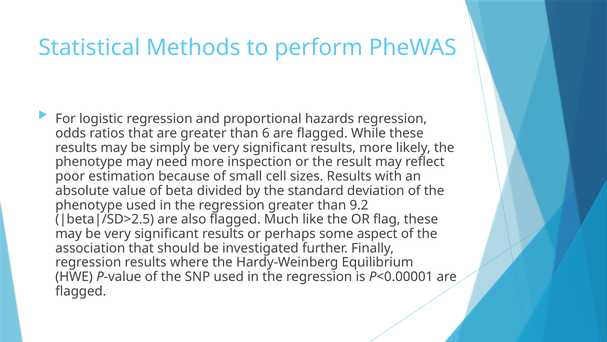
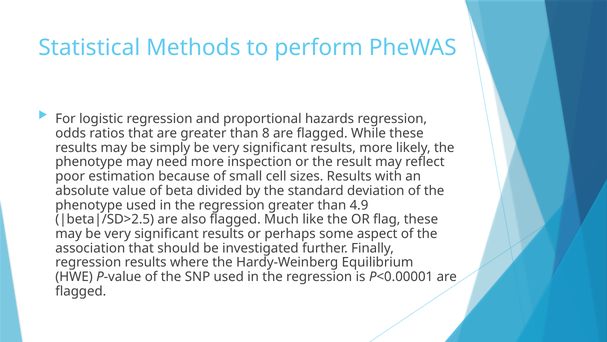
6: 6 -> 8 (266, 133)
9.2: 9.2 -> 4.9 (359, 205)
